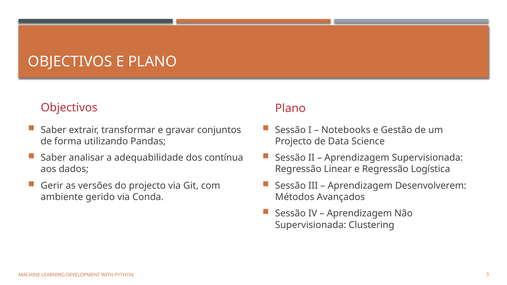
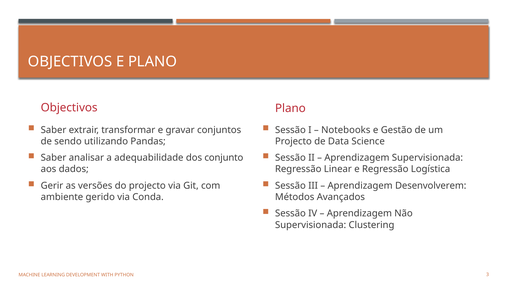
forma: forma -> sendo (68, 141)
contínua: contínua -> conjunto (224, 158)
